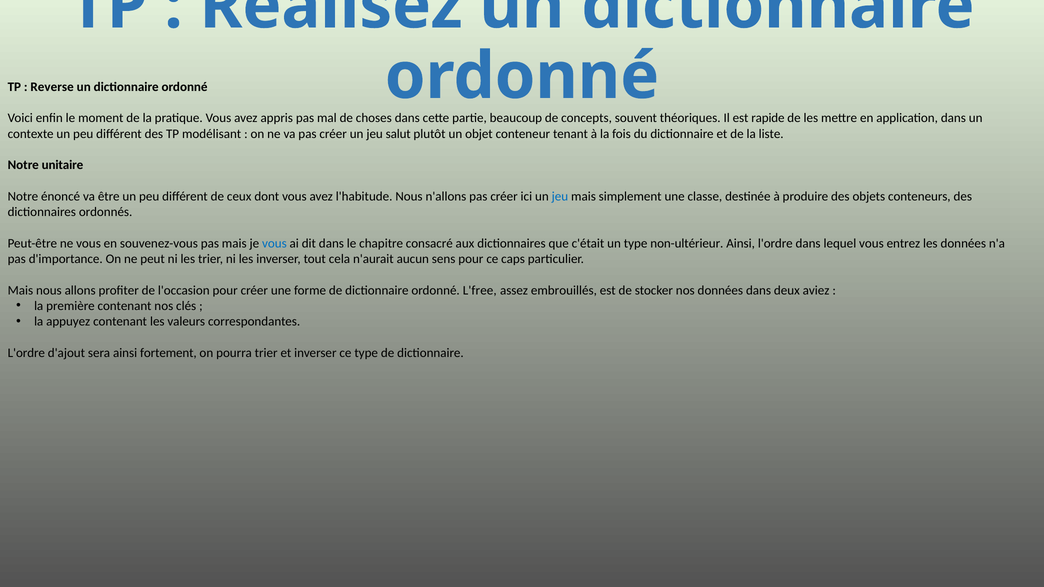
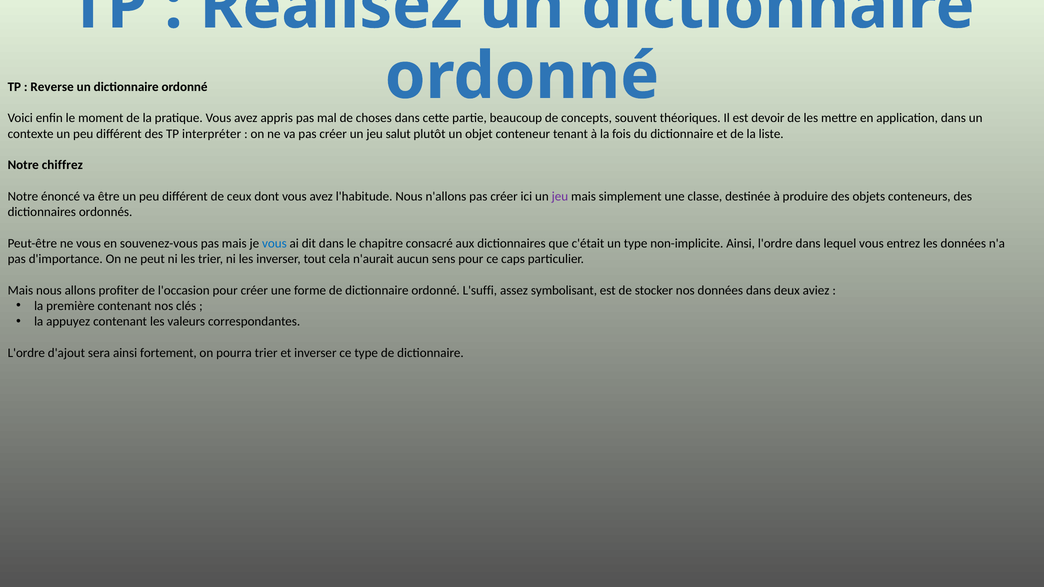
rapide: rapide -> devoir (768, 118)
modélisant: modélisant -> interpréter (212, 134)
unitaire: unitaire -> chiffrez (62, 165)
jeu colour: blue -> purple (560, 196)
non-ultérieur: non-ultérieur -> non-implicite (687, 243)
L'free: L'free -> L'suffi (480, 290)
embrouillés: embrouillés -> symbolisant (564, 290)
